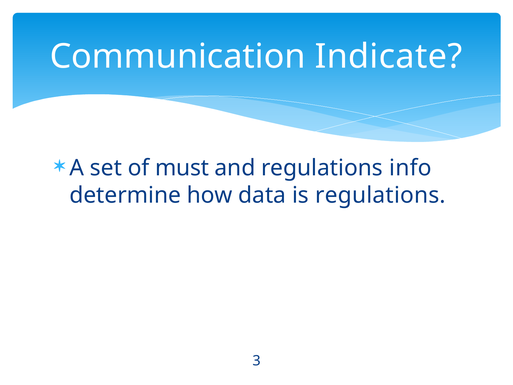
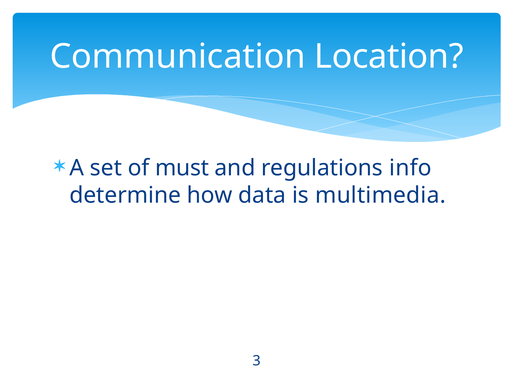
Indicate: Indicate -> Location (389, 56)
is regulations: regulations -> multimedia (380, 195)
